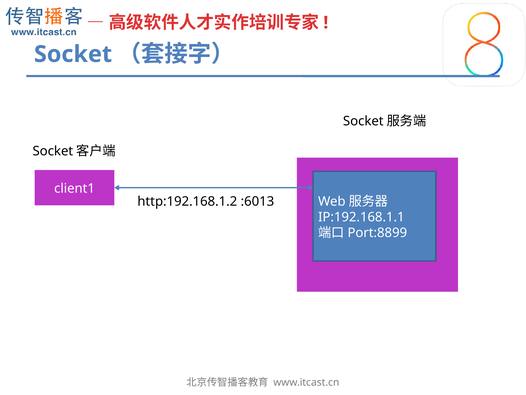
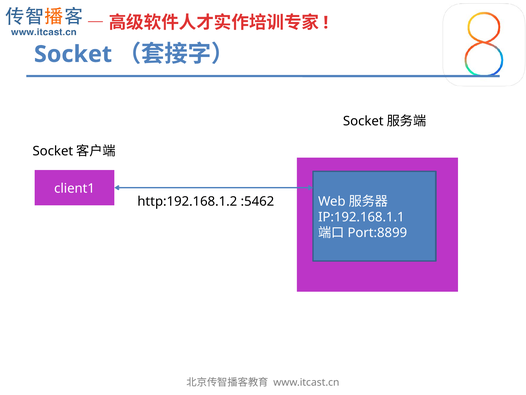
:6013: :6013 -> :5462 (257, 201)
